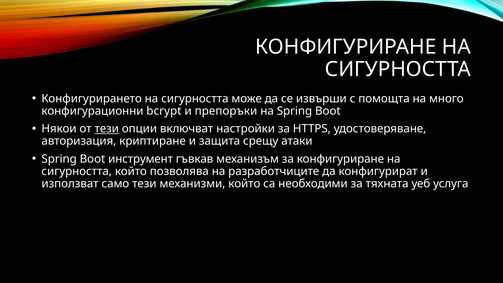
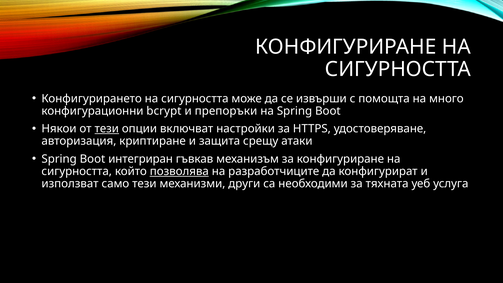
инструмент: инструмент -> интегриран (141, 159)
позволява underline: none -> present (179, 171)
механизми който: който -> други (244, 184)
